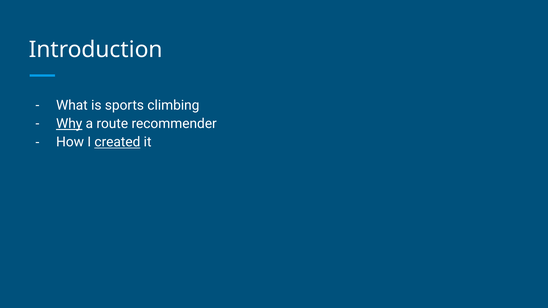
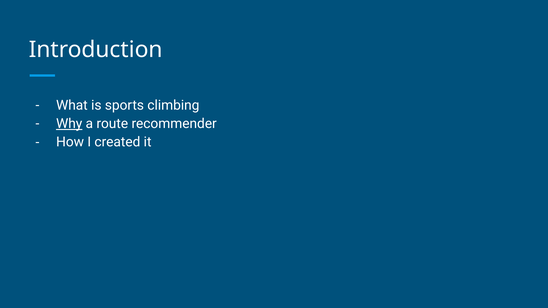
created underline: present -> none (117, 142)
